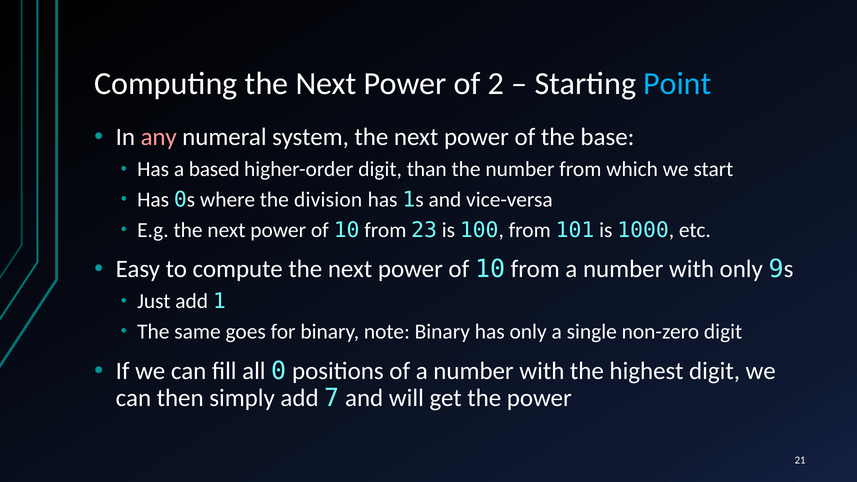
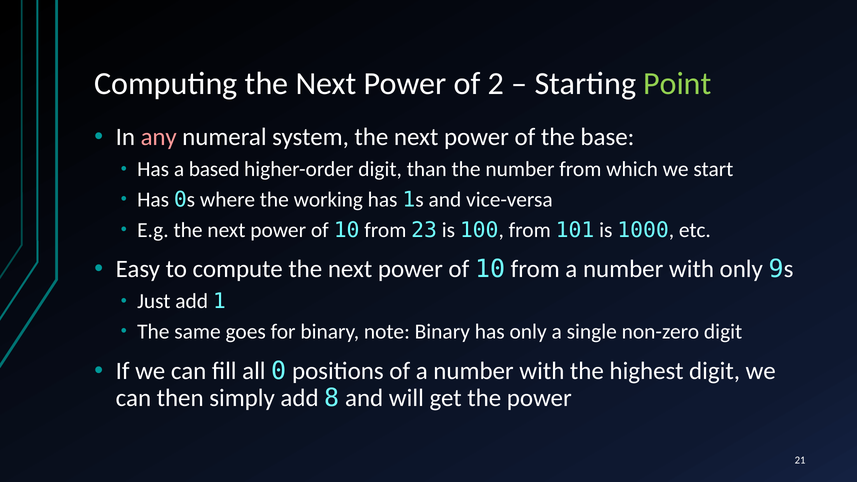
Point colour: light blue -> light green (677, 84)
division: division -> working (328, 200)
7: 7 -> 8 (332, 398)
